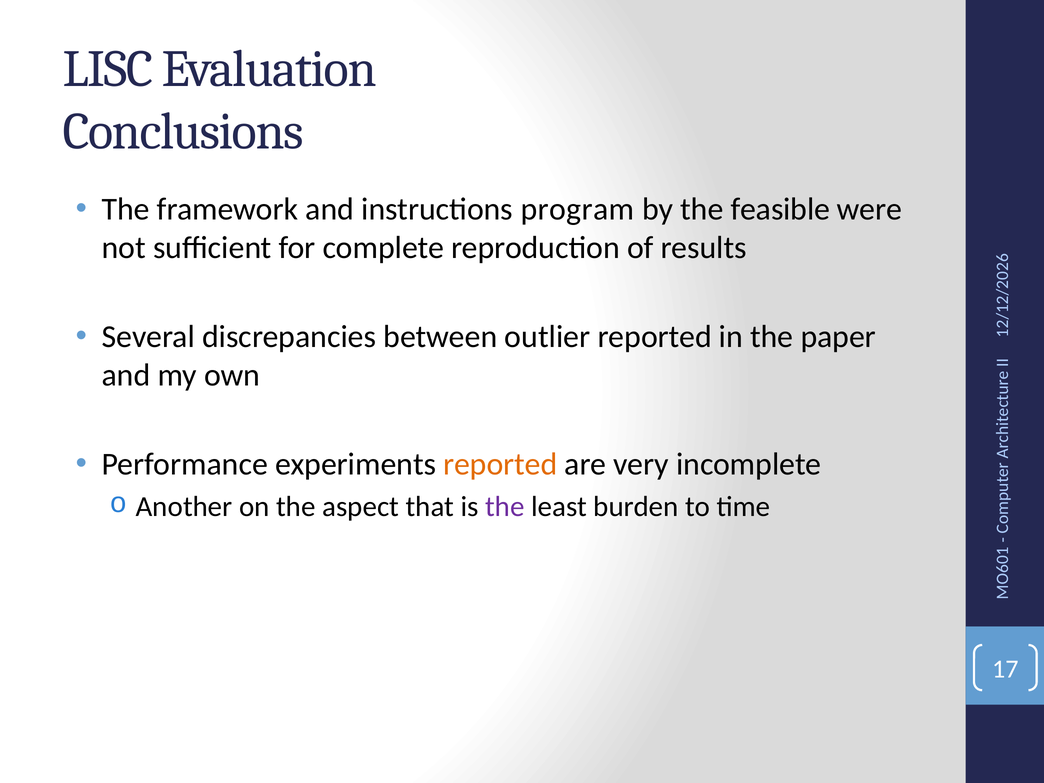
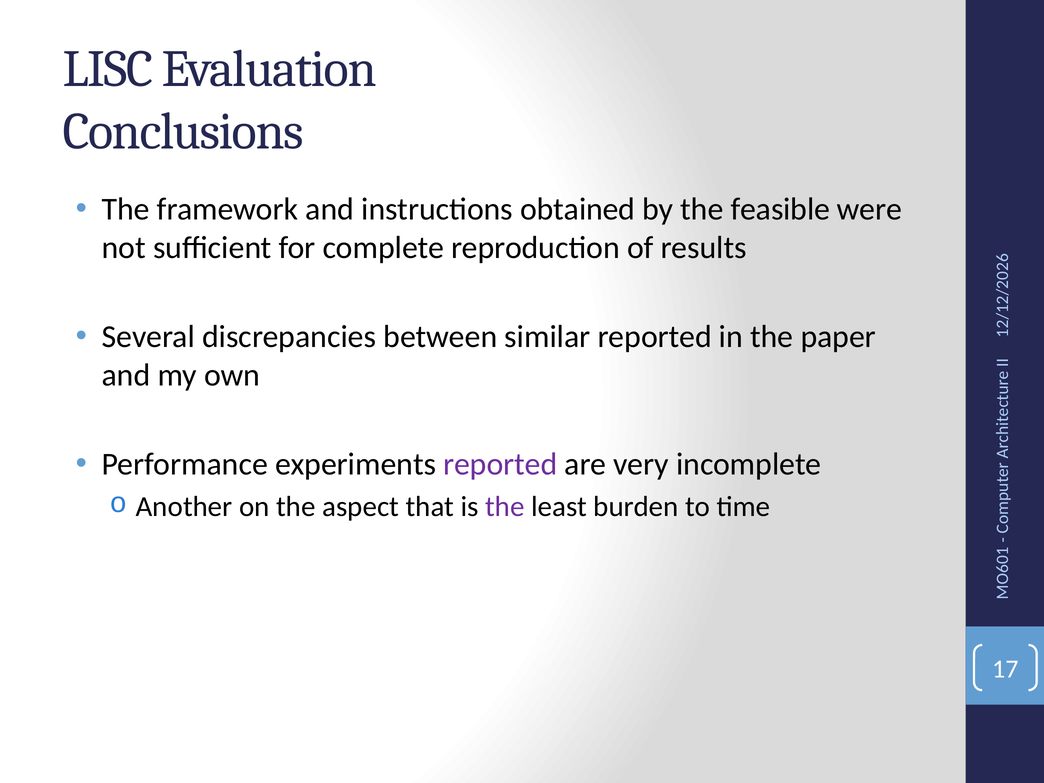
program: program -> obtained (578, 209)
outlier: outlier -> similar (548, 337)
reported colour: orange -> purple (500, 464)
